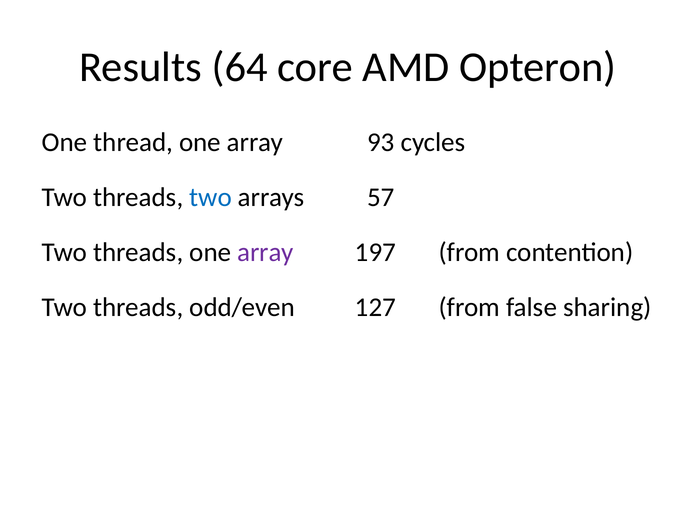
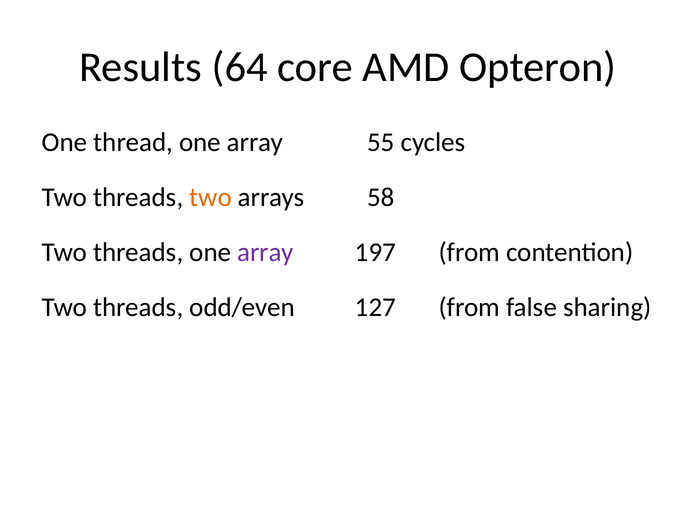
93: 93 -> 55 (381, 142)
two colour: blue -> orange (211, 197)
57: 57 -> 58 (381, 197)
